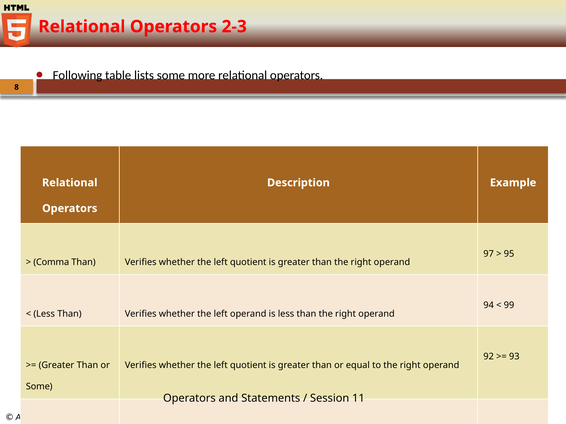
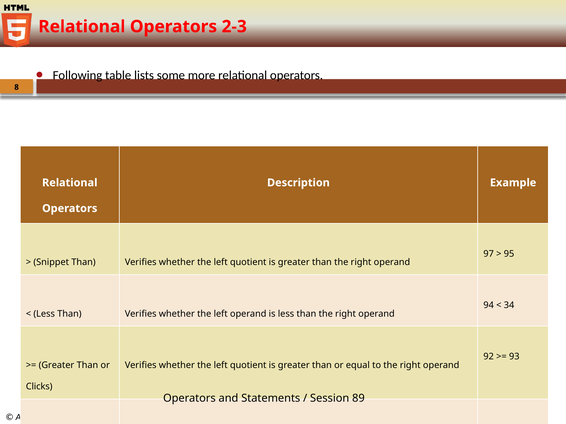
Comma: Comma -> Snippet (51, 263)
99: 99 -> 34 (509, 306)
Some: Some -> Clicks (39, 387)
11: 11 -> 89 (358, 399)
